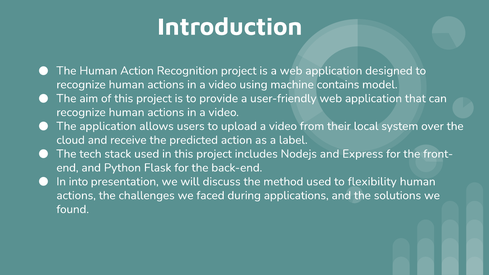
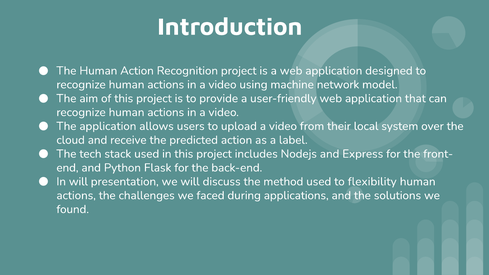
contains: contains -> network (338, 85)
In into: into -> will (78, 182)
